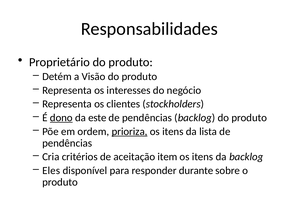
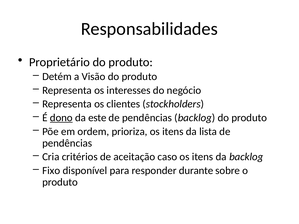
prioriza underline: present -> none (130, 132)
item: item -> caso (167, 157)
Eles: Eles -> Fixo (51, 171)
